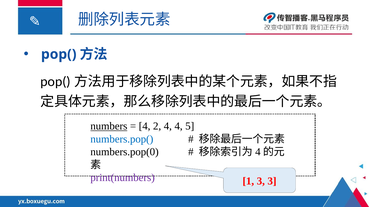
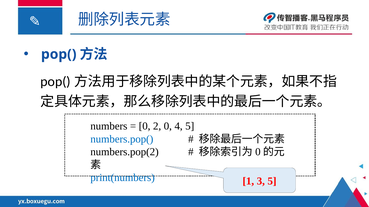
numbers underline: present -> none (109, 126)
4: 4 -> 0 (145, 126)
2 4: 4 -> 0 (168, 126)
numbers.pop(0: numbers.pop(0 -> numbers.pop(2 (125, 152)
4: 4 -> 0 (258, 152)
print(numbers colour: purple -> blue (123, 178)
3 3: 3 -> 5 (272, 181)
